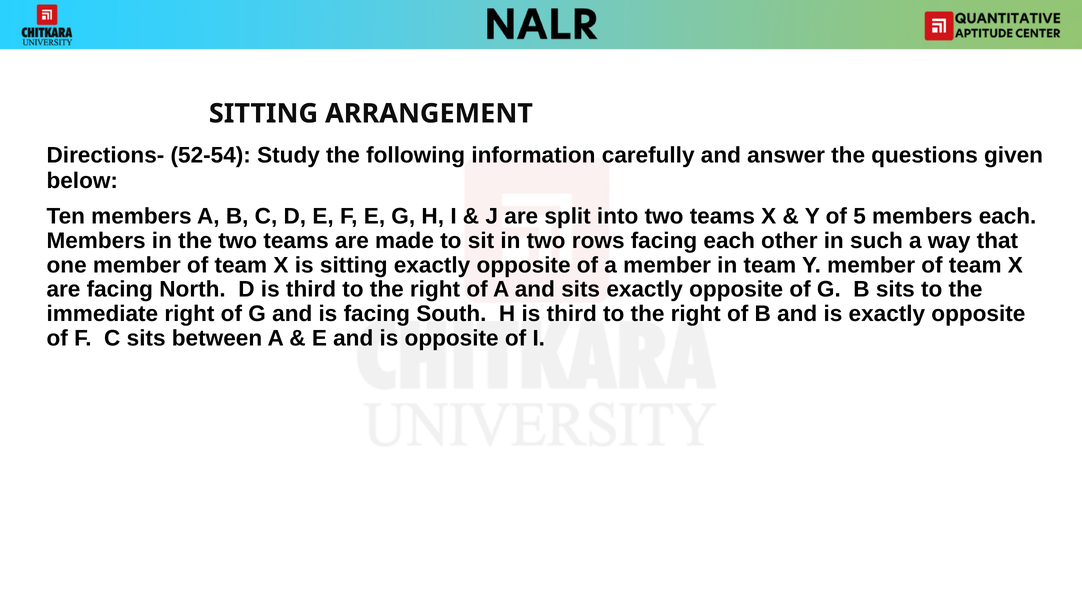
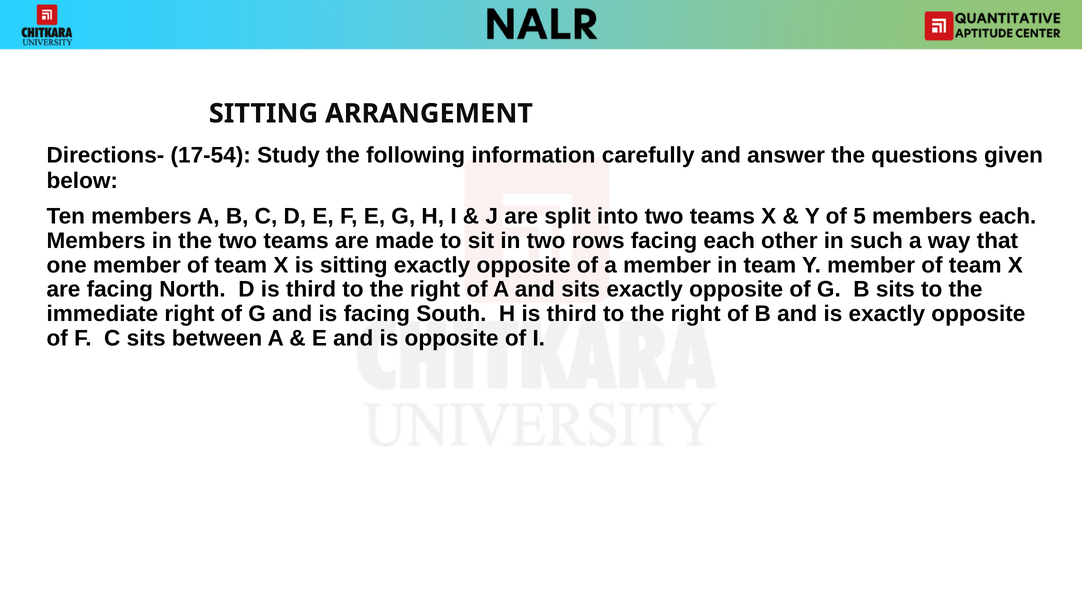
52-54: 52-54 -> 17-54 (211, 156)
